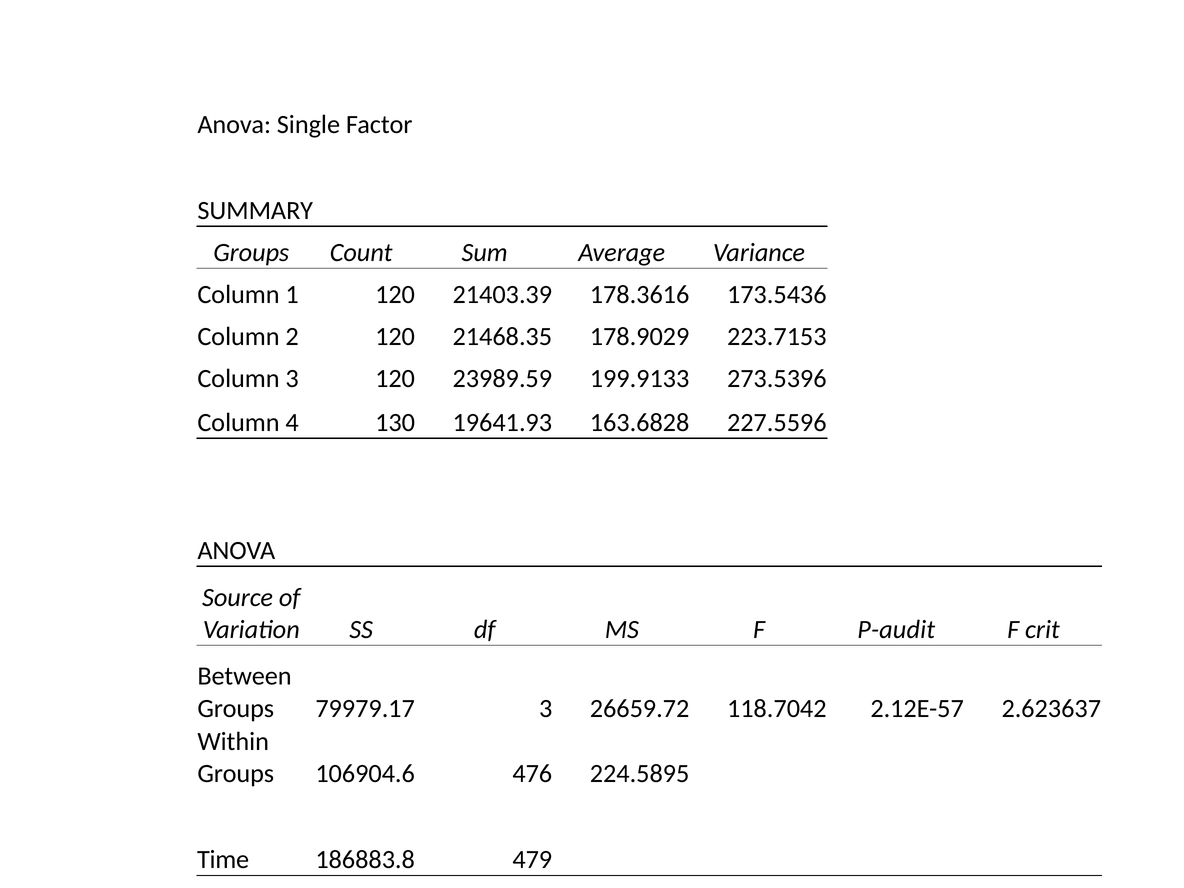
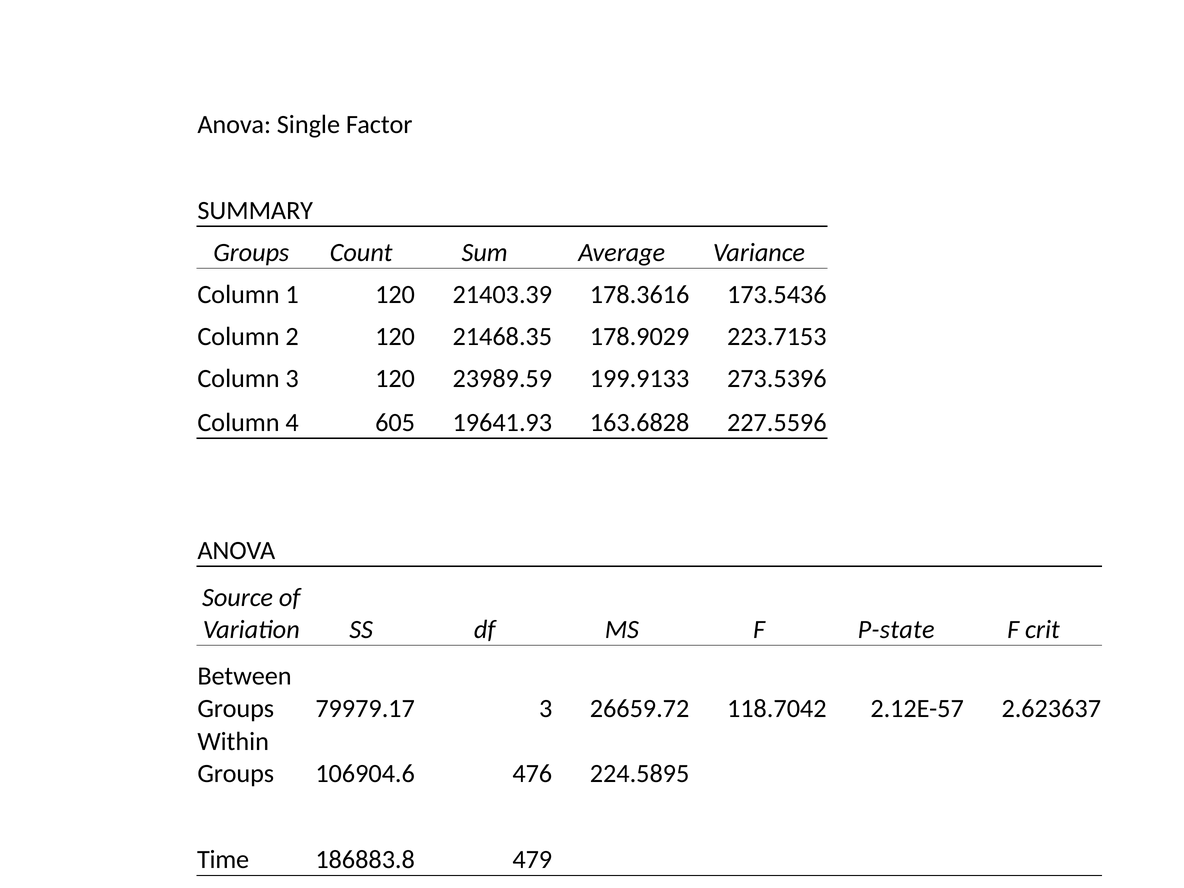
130: 130 -> 605 (395, 423)
P-audit: P-audit -> P-state (896, 630)
